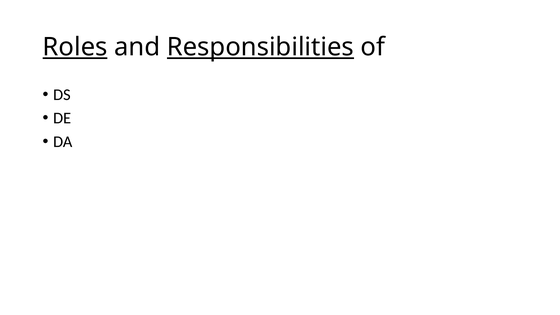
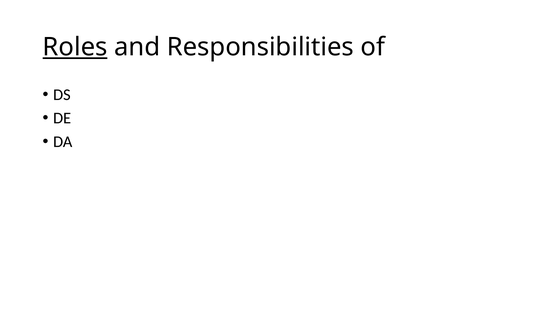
Responsibilities underline: present -> none (260, 47)
